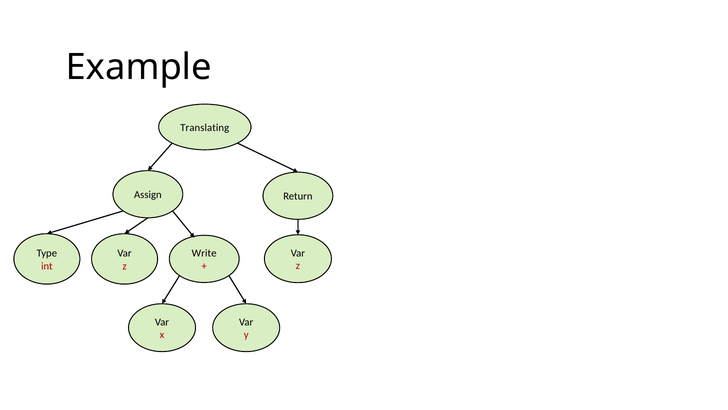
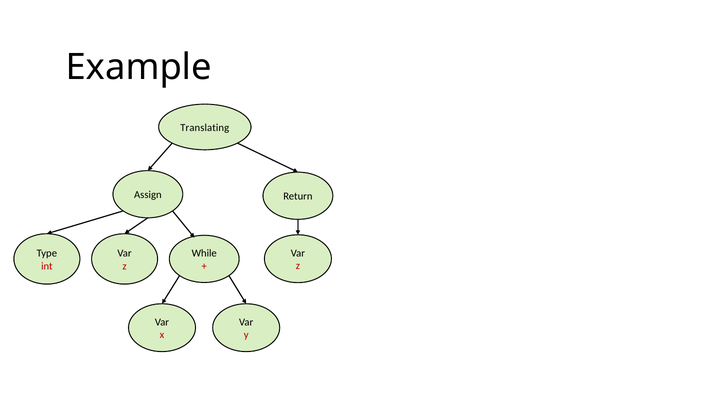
Write: Write -> While (204, 253)
